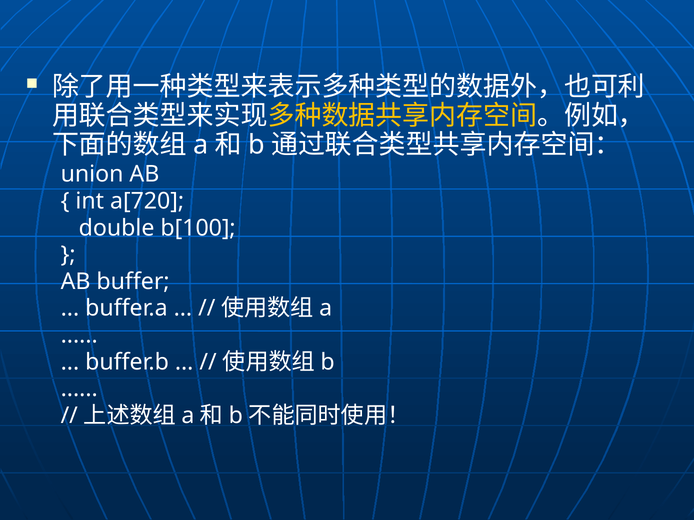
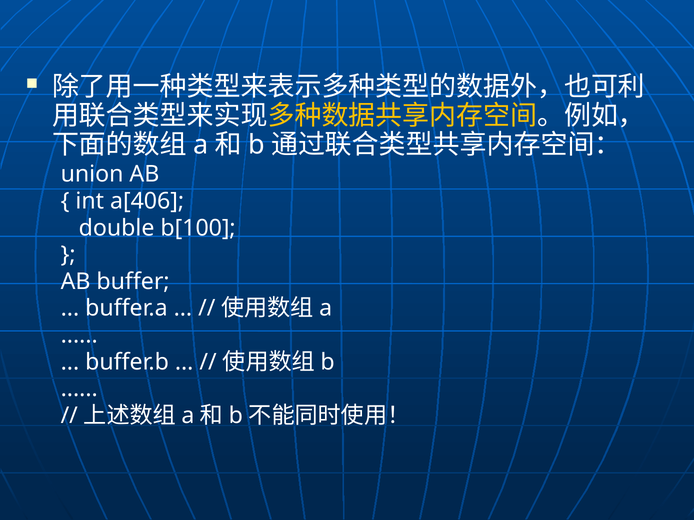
a[720: a[720 -> a[406 (147, 201)
